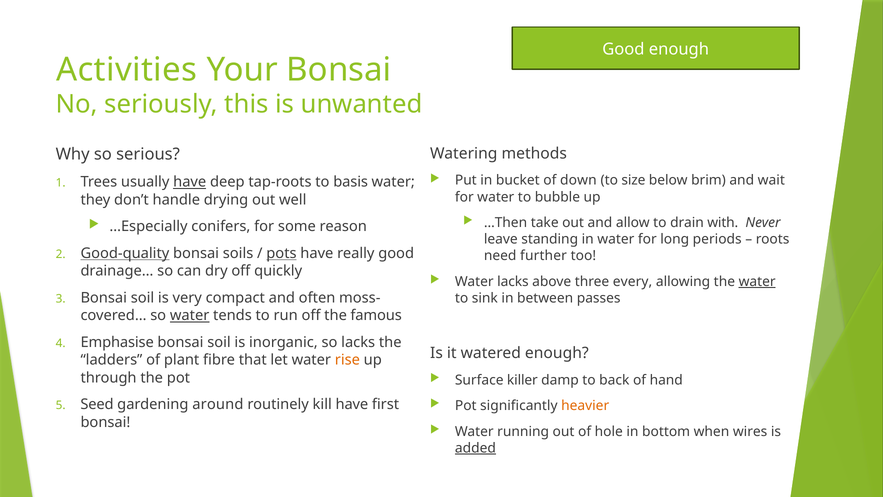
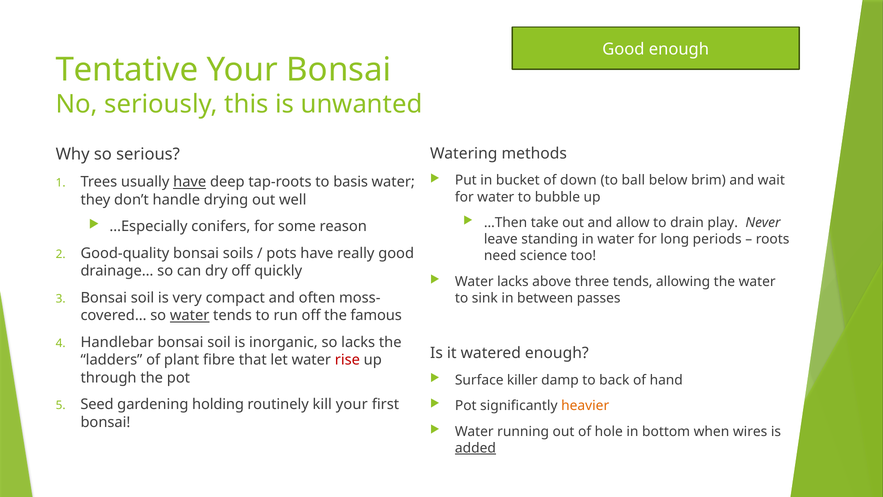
Activities: Activities -> Tentative (127, 70)
size: size -> ball (633, 180)
with: with -> play (723, 223)
Good-quality underline: present -> none (125, 253)
pots underline: present -> none (281, 253)
further: further -> science (544, 256)
three every: every -> tends (633, 282)
water underline: present -> none (757, 282)
Emphasise: Emphasise -> Handlebar (117, 342)
rise colour: orange -> red (347, 360)
around: around -> holding (218, 404)
kill have: have -> your (352, 404)
